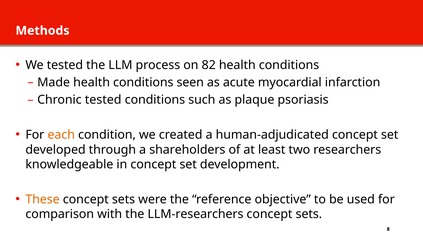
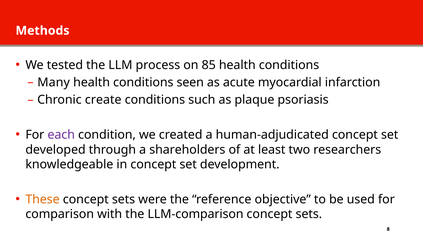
82: 82 -> 85 (209, 65)
Made: Made -> Many (54, 82)
Chronic tested: tested -> create (103, 100)
each colour: orange -> purple (61, 135)
LLM-researchers: LLM-researchers -> LLM-comparison (195, 214)
